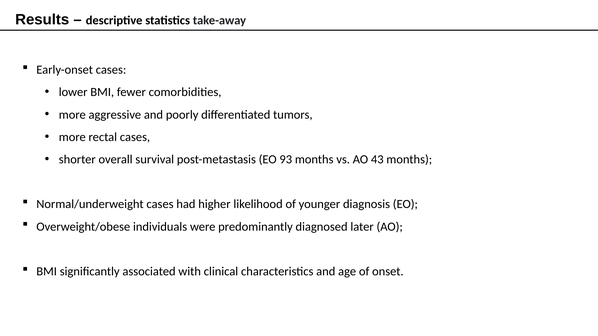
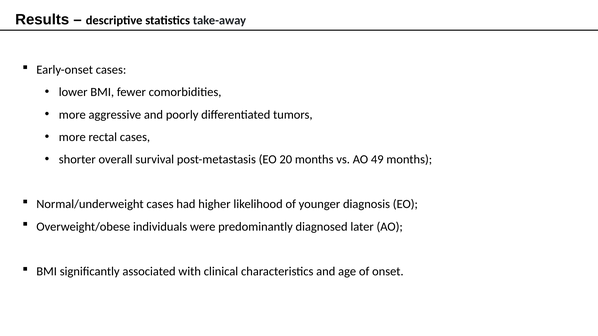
93: 93 -> 20 (286, 160)
43: 43 -> 49 (377, 160)
